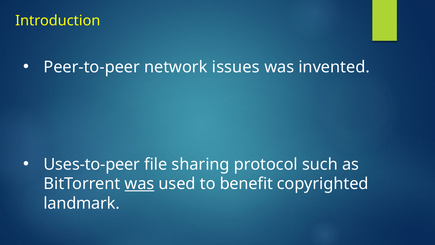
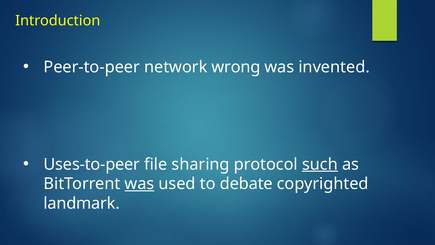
issues: issues -> wrong (236, 67)
such underline: none -> present (320, 164)
benefit: benefit -> debate (246, 184)
